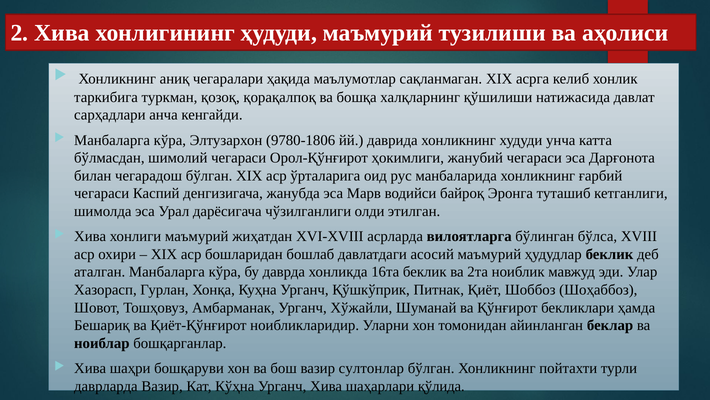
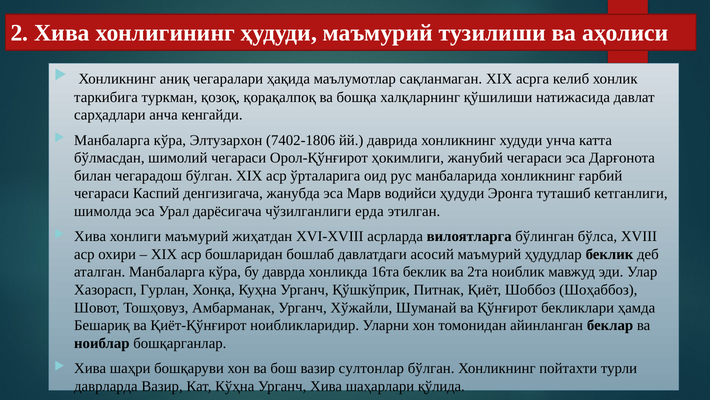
9780-1806: 9780-1806 -> 7402-1806 (301, 140)
водийси байроқ: байроқ -> ҳудуди (462, 193)
олди: олди -> ерда (369, 211)
